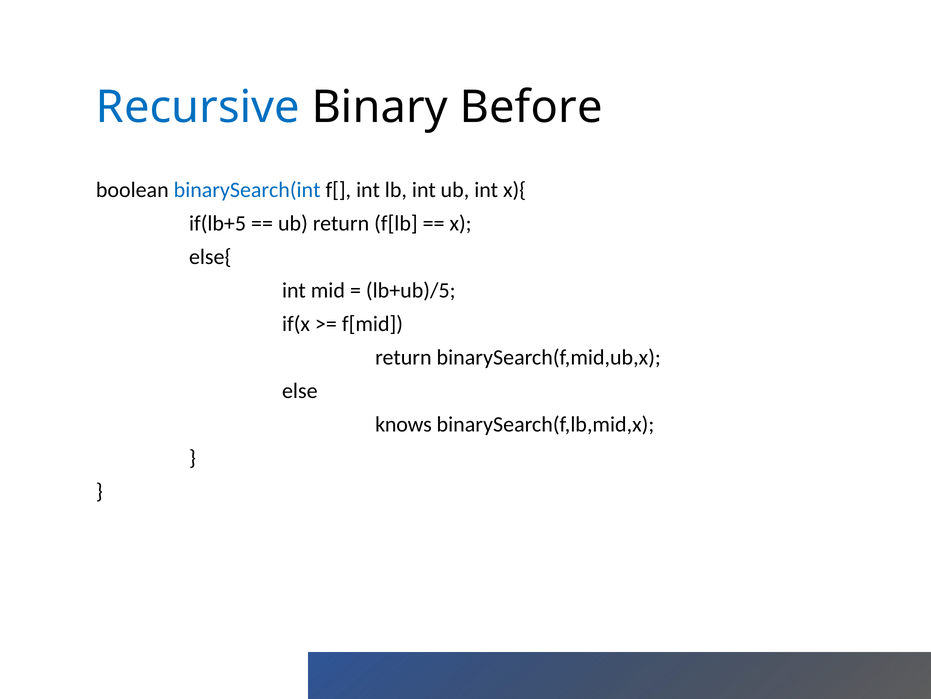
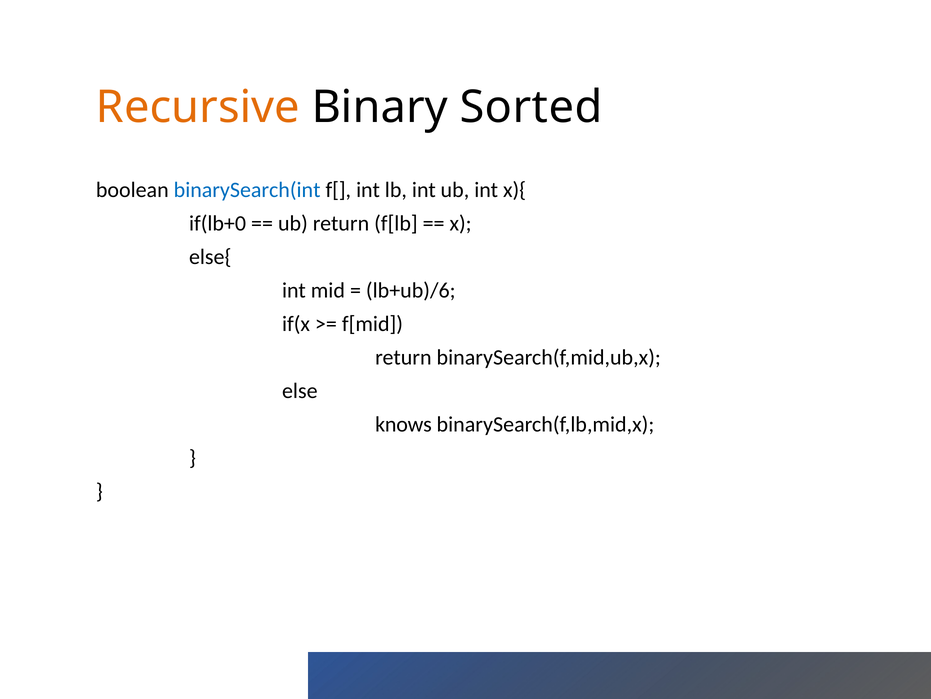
Recursive colour: blue -> orange (198, 107)
Before: Before -> Sorted (531, 107)
if(lb+5: if(lb+5 -> if(lb+0 (218, 223)
lb+ub)/5: lb+ub)/5 -> lb+ub)/6 (411, 290)
